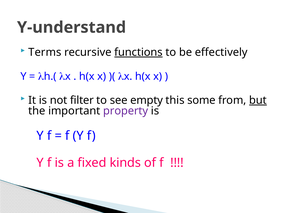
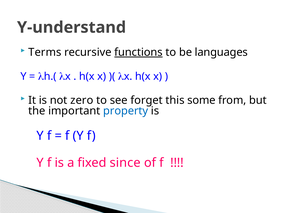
effectively: effectively -> languages (221, 52)
filter: filter -> zero (82, 100)
empty: empty -> forget (147, 100)
but underline: present -> none (258, 100)
property colour: purple -> blue (126, 111)
kinds: kinds -> since (125, 163)
